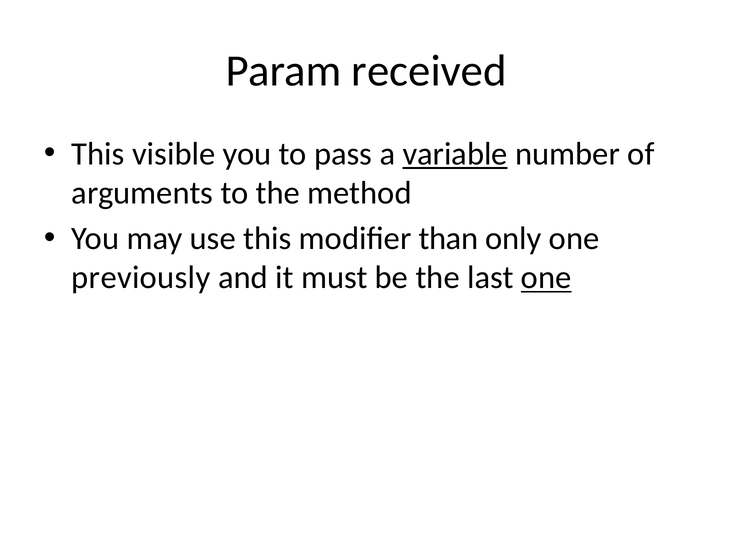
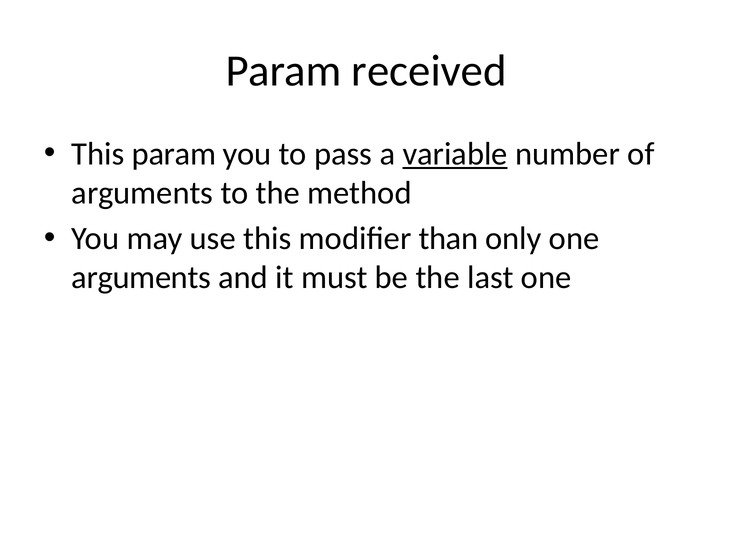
This visible: visible -> param (174, 154)
previously: previously -> arguments (141, 278)
one underline: present -> none (546, 278)
